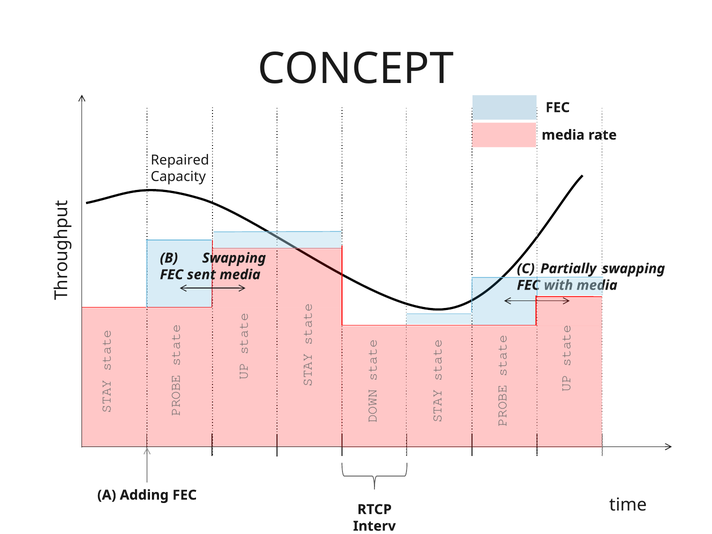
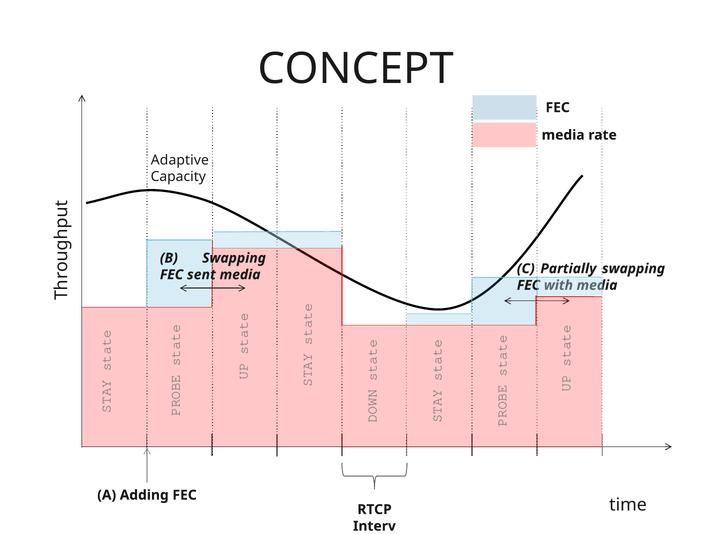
Repaired: Repaired -> Adaptive (180, 160)
